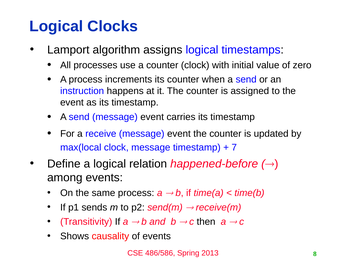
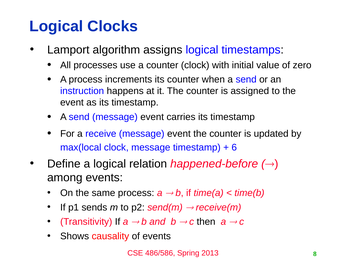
7: 7 -> 6 (234, 148)
